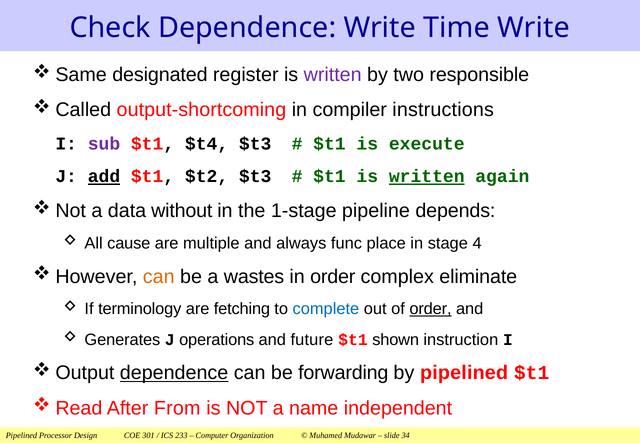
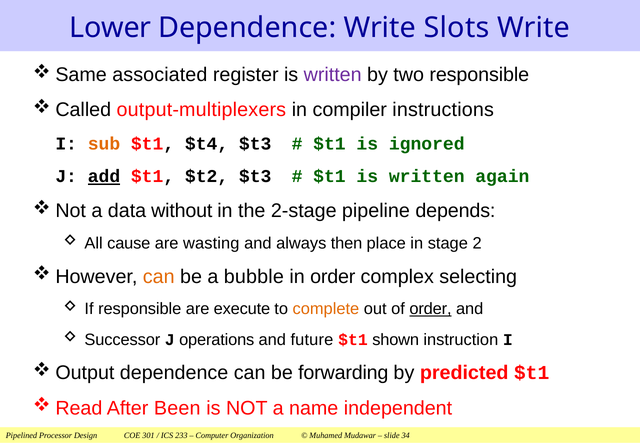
Check: Check -> Lower (110, 28)
Time: Time -> Slots (457, 28)
designated: designated -> associated (160, 75)
output-shortcoming: output-shortcoming -> output-multiplexers (201, 110)
sub colour: purple -> orange (104, 144)
execute: execute -> ignored (427, 144)
written underline: present -> none (427, 177)
1-stage: 1-stage -> 2-stage (304, 211)
multiple: multiple -> wasting (211, 243)
func: func -> then (347, 243)
4: 4 -> 2 (477, 243)
wastes: wastes -> bubble (254, 277)
eliminate: eliminate -> selecting (478, 277)
If terminology: terminology -> responsible (140, 309)
fetching: fetching -> execute (242, 309)
complete colour: blue -> orange (326, 309)
Generates: Generates -> Successor (122, 340)
dependence underline: present -> none (174, 373)
by pipelined: pipelined -> predicted (464, 373)
From: From -> Been (177, 408)
